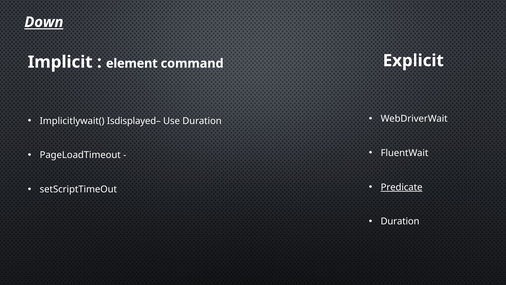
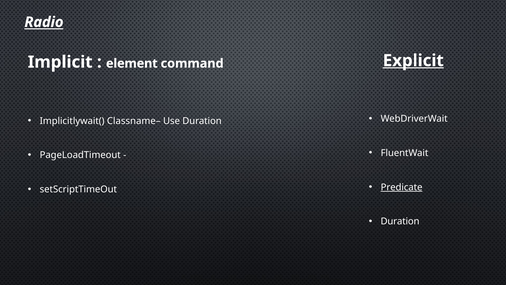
Down: Down -> Radio (44, 22)
Explicit underline: none -> present (413, 61)
Isdisplayed–: Isdisplayed– -> Classname– (134, 121)
